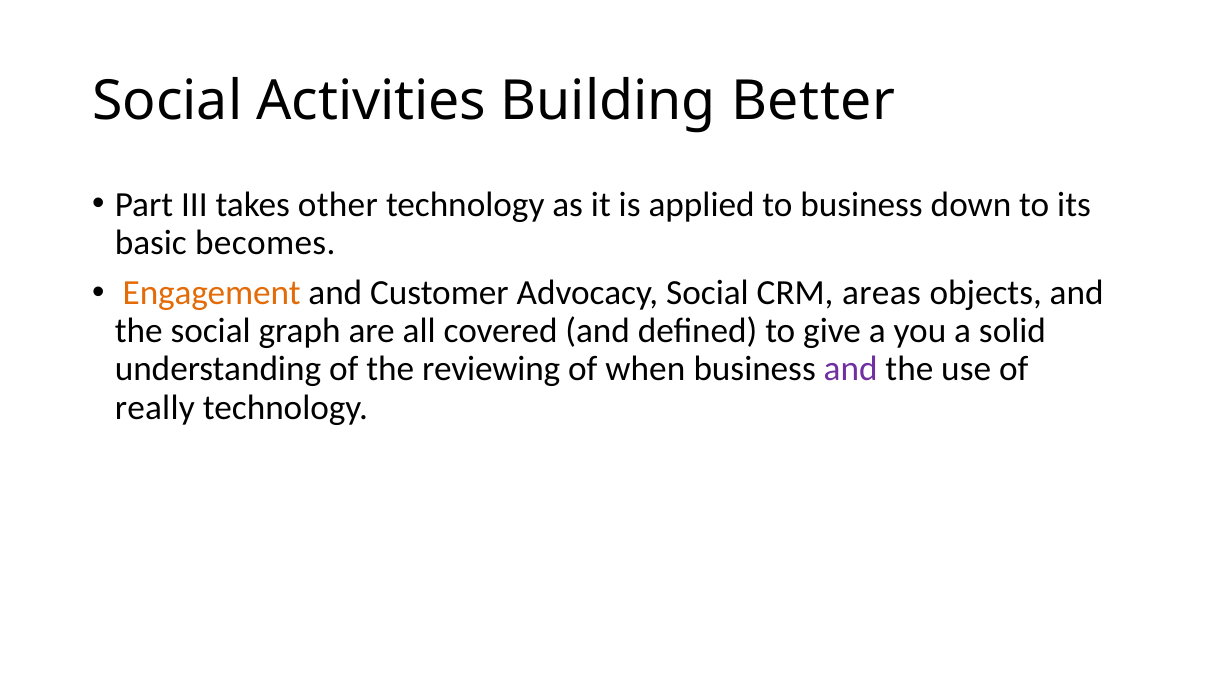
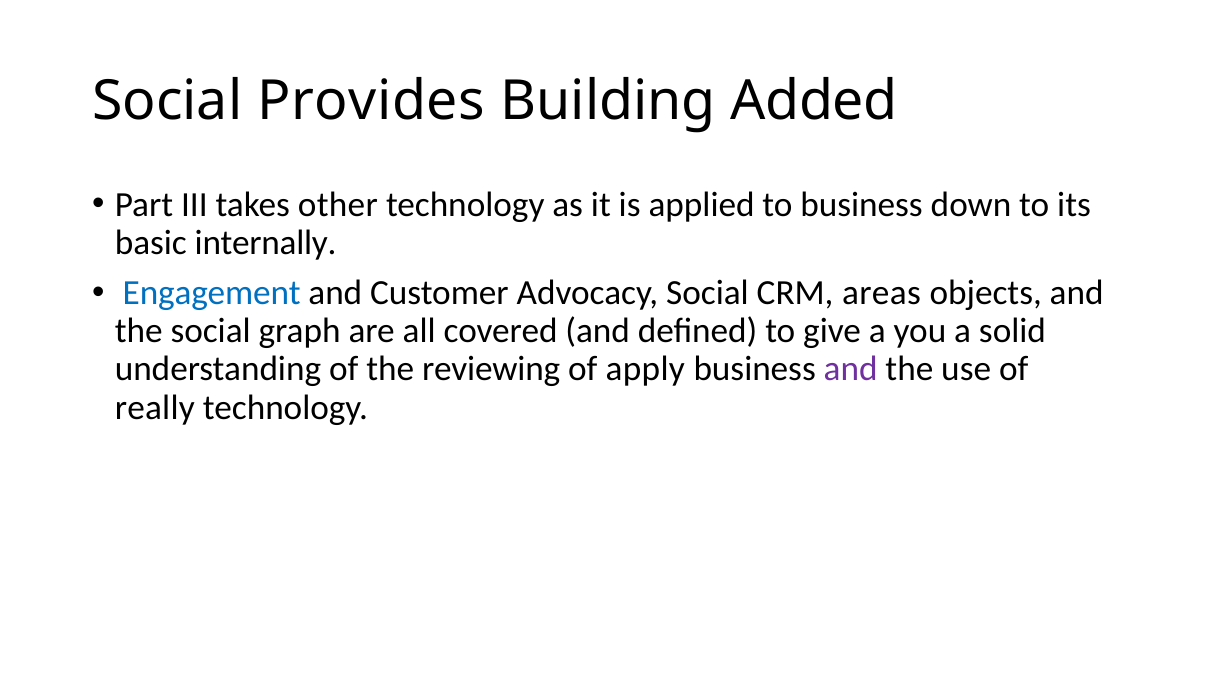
Activities: Activities -> Provides (371, 102)
Better: Better -> Added (814, 102)
becomes: becomes -> internally (266, 242)
Engagement colour: orange -> blue (212, 293)
when: when -> apply (645, 369)
